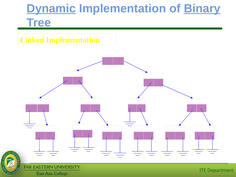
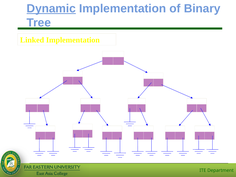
Binary underline: present -> none (202, 9)
